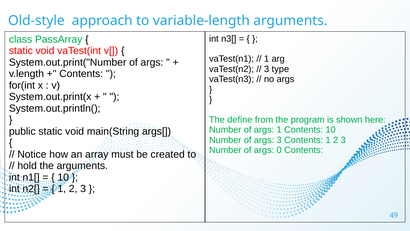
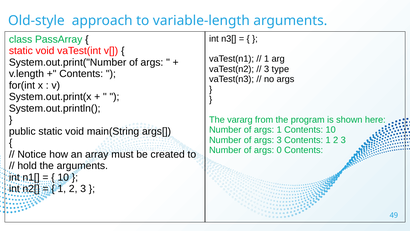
define: define -> vararg (240, 120)
